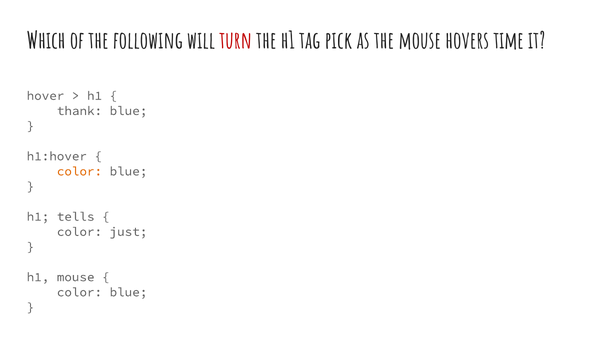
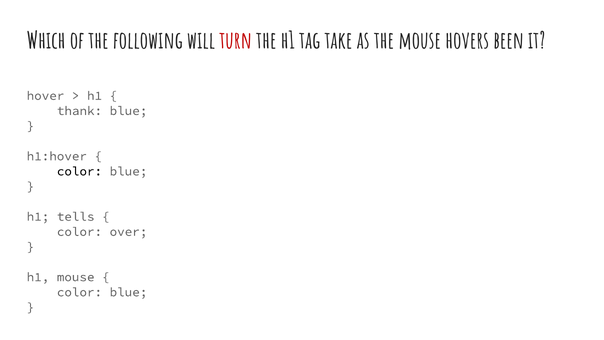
pick: pick -> take (339, 41)
time: time -> been (509, 41)
color colour: orange -> black (79, 171)
just: just -> over (128, 232)
